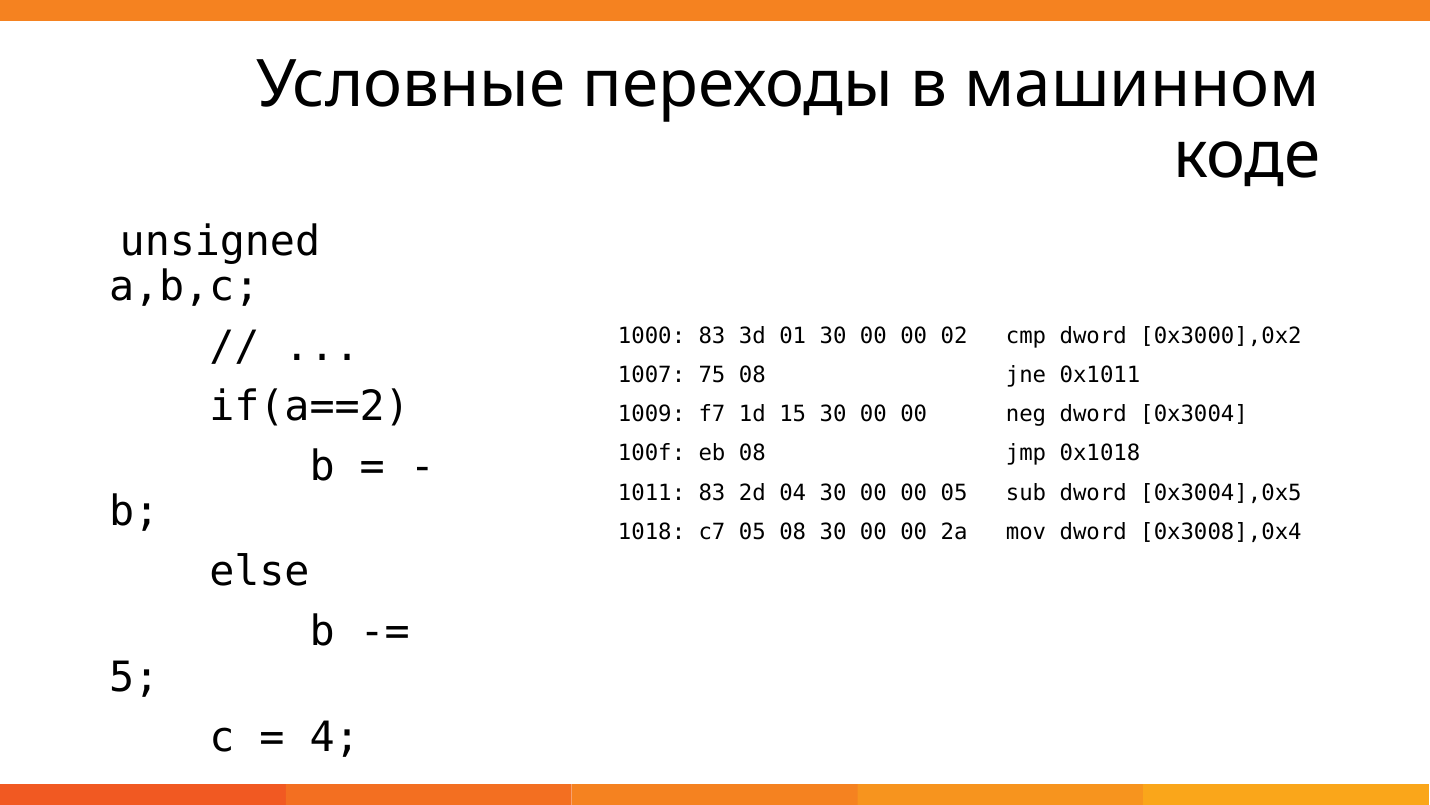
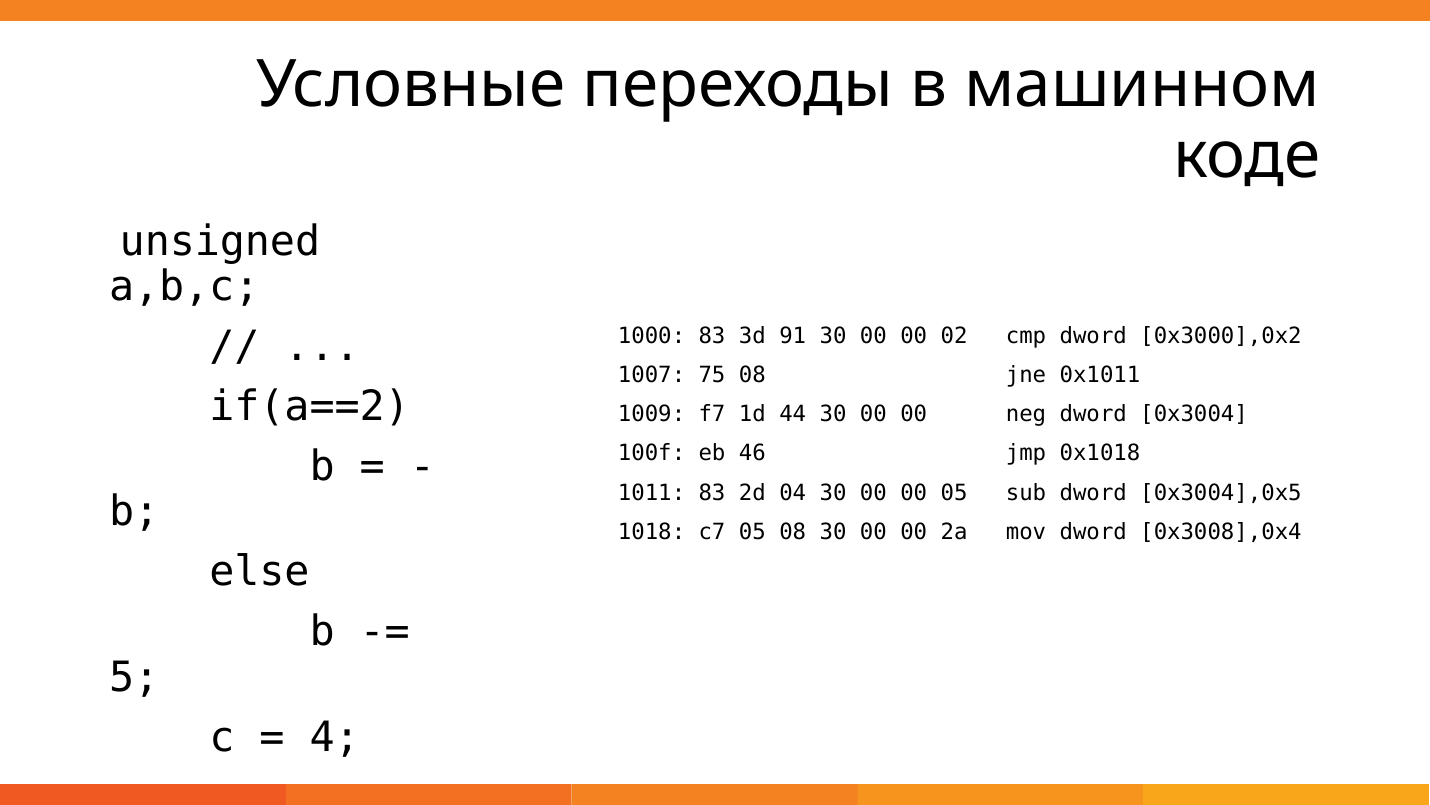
01: 01 -> 91 (793, 336)
15: 15 -> 44 (793, 414)
eb 08: 08 -> 46 (752, 453)
